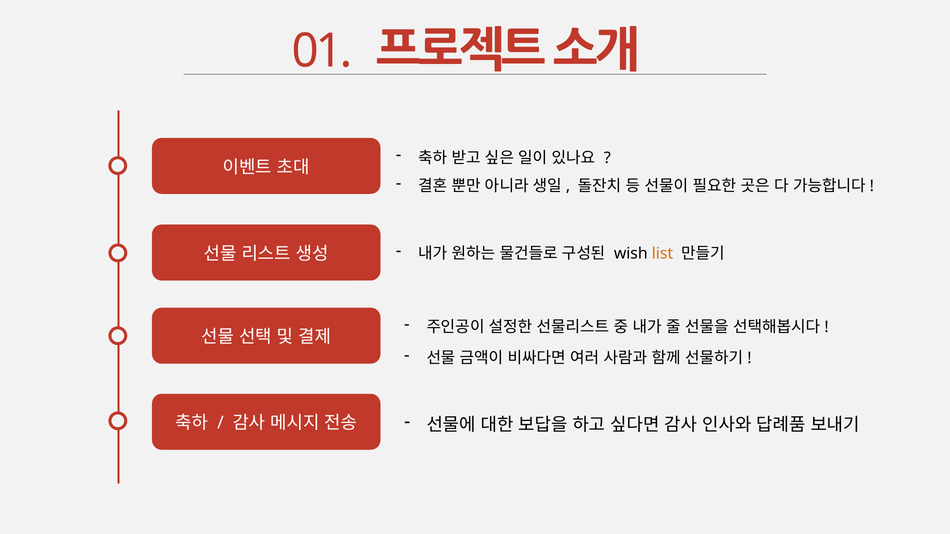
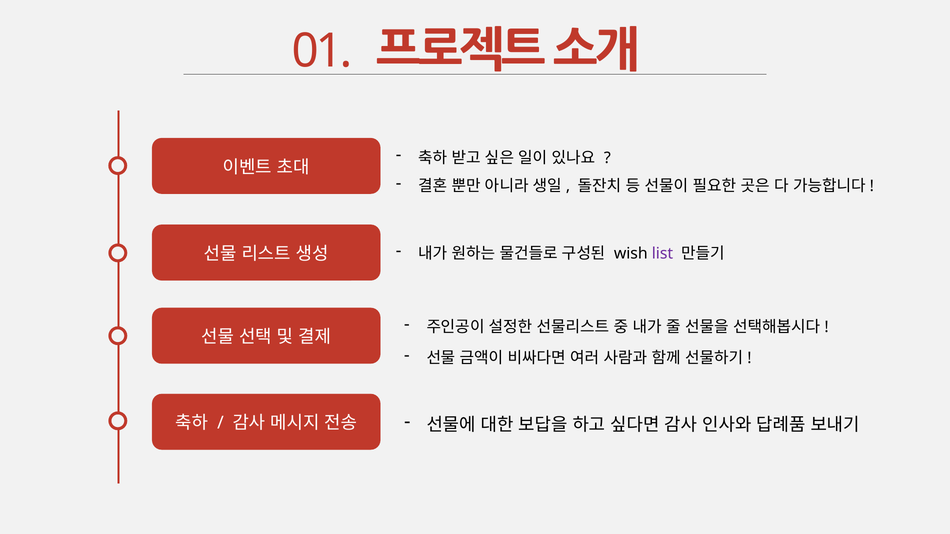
list colour: orange -> purple (662, 254)
